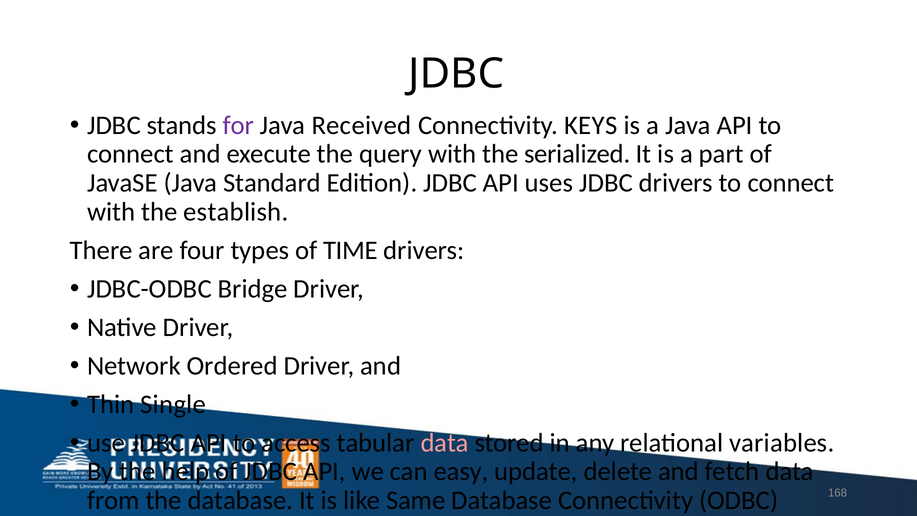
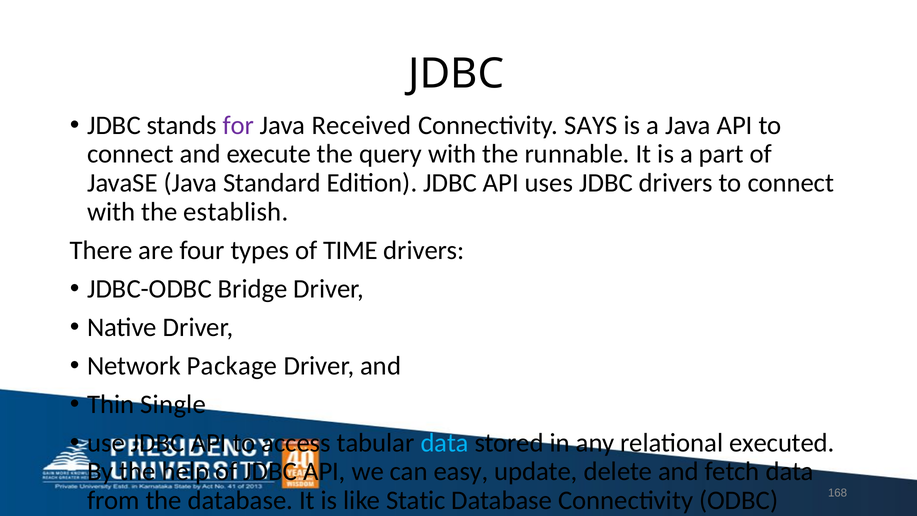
KEYS: KEYS -> SAYS (591, 125)
serialized: serialized -> runnable (577, 154)
Ordered: Ordered -> Package (232, 366)
data colour: pink -> light blue (445, 443)
variables: variables -> executed (782, 443)
Same: Same -> Static (416, 500)
